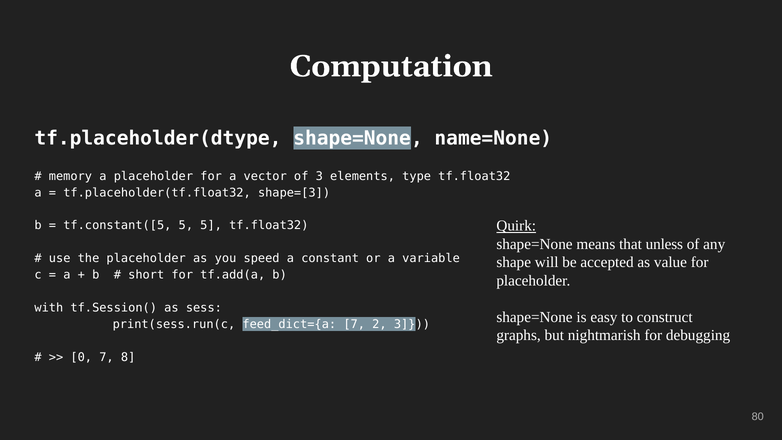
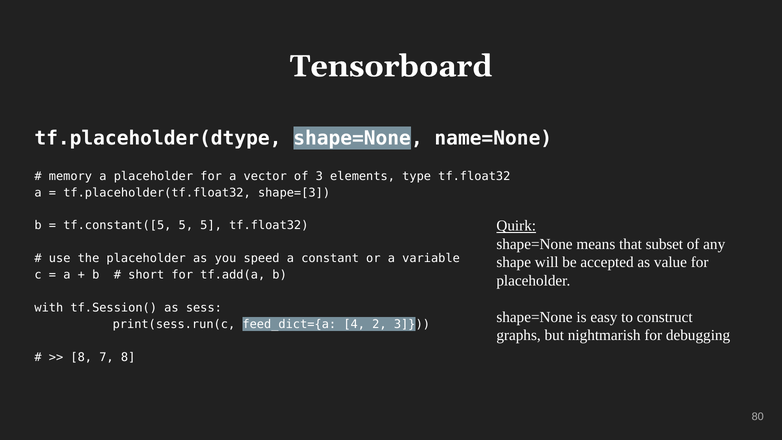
Computation: Computation -> Tensorboard (391, 66)
unless: unless -> subset (664, 244)
feed_dict={a 7: 7 -> 4 (354, 324)
0: 0 -> 8 (81, 357)
